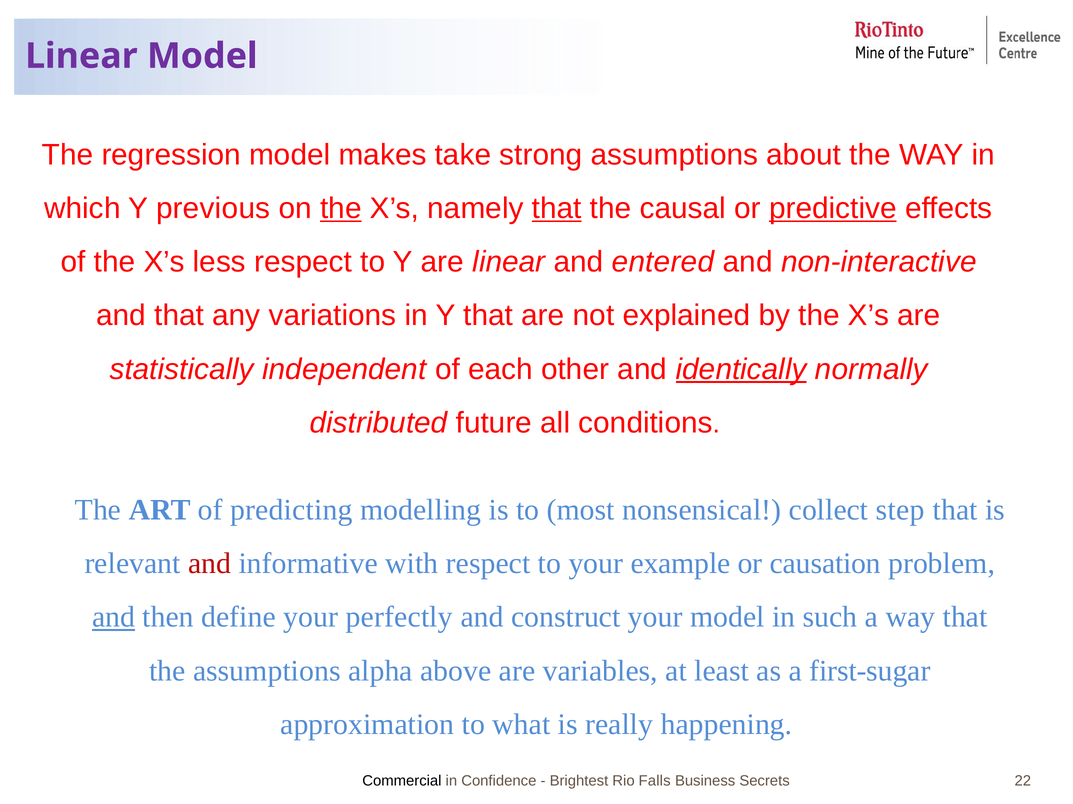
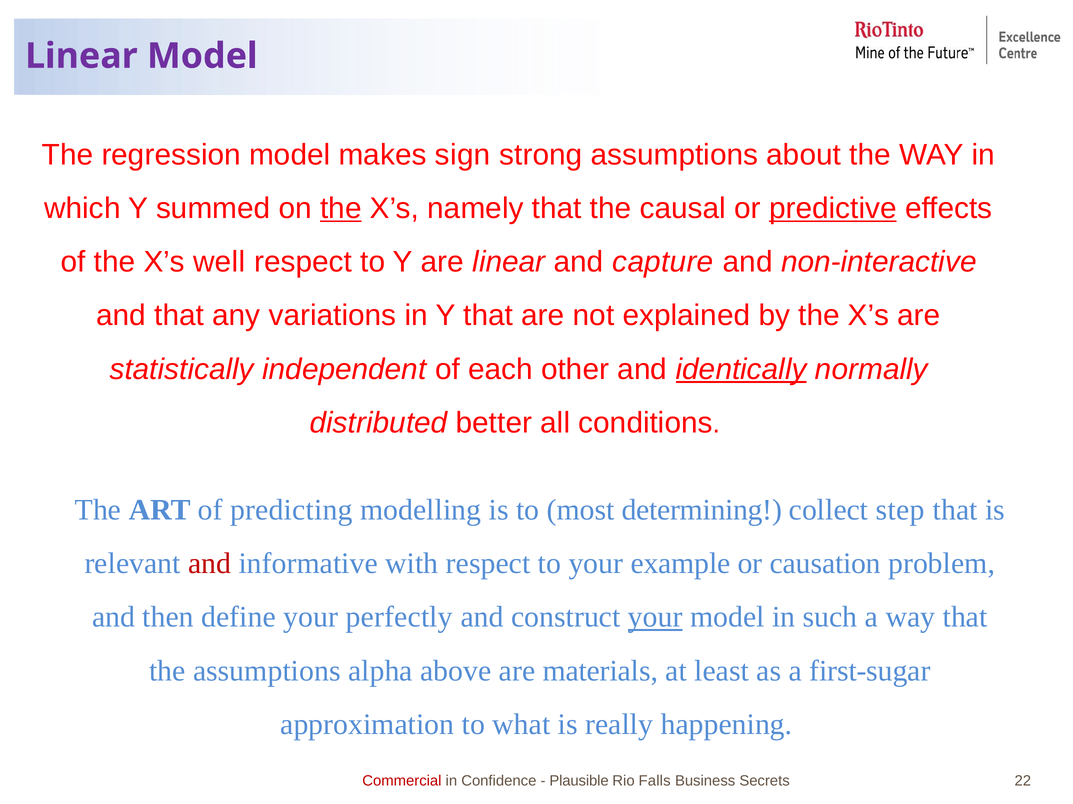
take: take -> sign (463, 155)
previous: previous -> summed (213, 209)
that underline: present -> none (557, 209)
less: less -> well (219, 262)
entered: entered -> capture (663, 262)
future: future -> better (494, 423)
nonsensical: nonsensical -> determining (702, 510)
and underline: present -> none (114, 618)
your underline: none -> present (655, 618)
variables: variables -> materials (600, 671)
Commercial colour: black -> red (402, 781)
Brightest: Brightest -> Plausible (579, 781)
